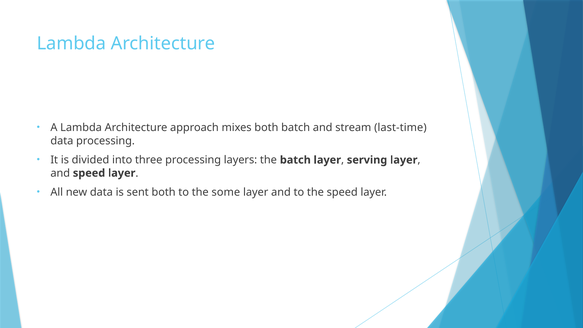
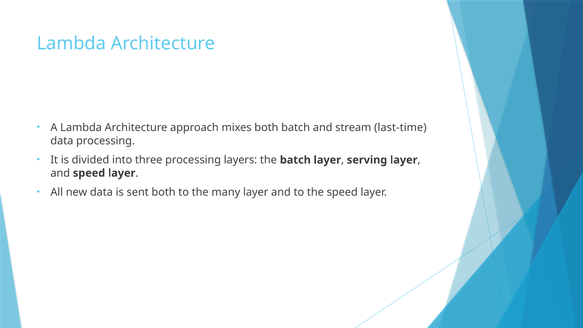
some: some -> many (226, 192)
